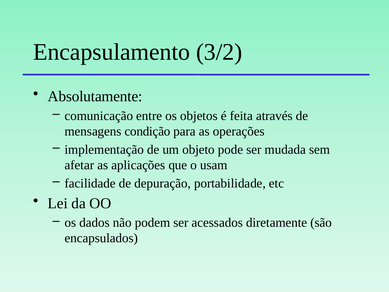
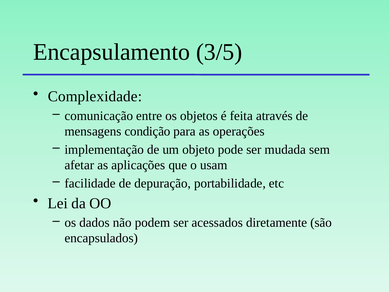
3/2: 3/2 -> 3/5 (219, 52)
Absolutamente: Absolutamente -> Complexidade (95, 96)
